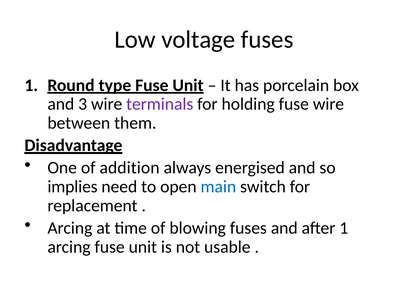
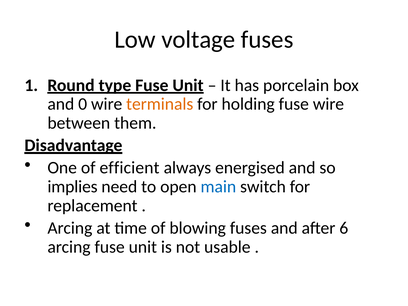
3: 3 -> 0 (83, 104)
terminals colour: purple -> orange (160, 104)
addition: addition -> efficient (130, 168)
after 1: 1 -> 6 (344, 228)
